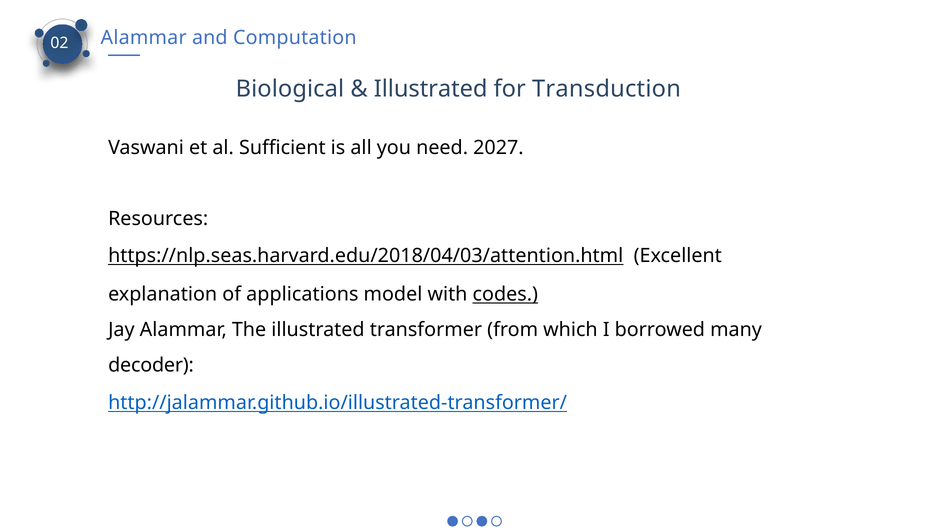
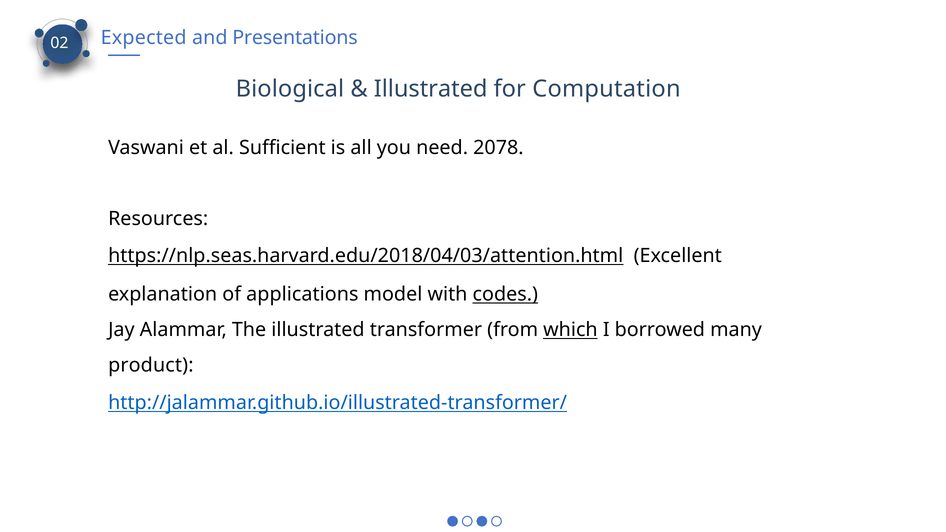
Alammar: Alammar -> Expected (144, 38)
Computation: Computation -> Presentations (295, 38)
Transduction: Transduction -> Computation (606, 89)
2027: 2027 -> 2078 (498, 148)
which underline: none -> present (570, 330)
decoder: decoder -> product (151, 365)
